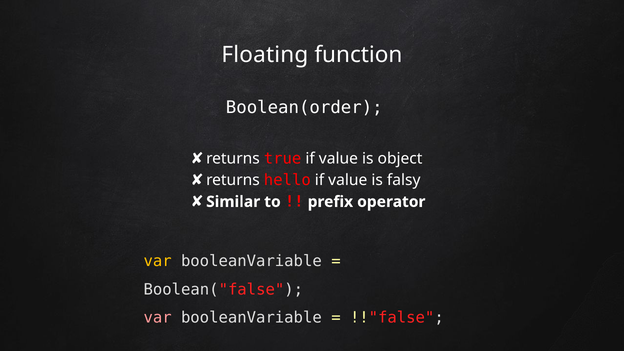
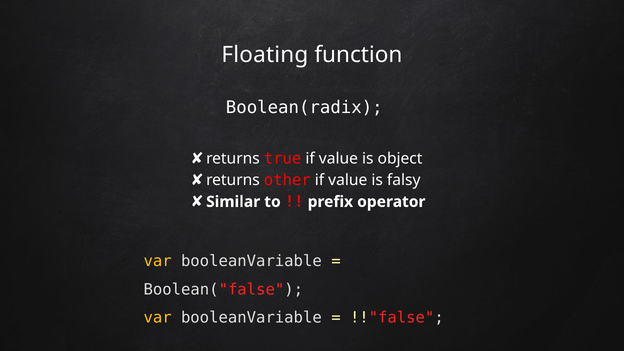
Boolean(order: Boolean(order -> Boolean(radix (304, 108)
hello: hello -> other (287, 180)
var colour: pink -> yellow (158, 317)
